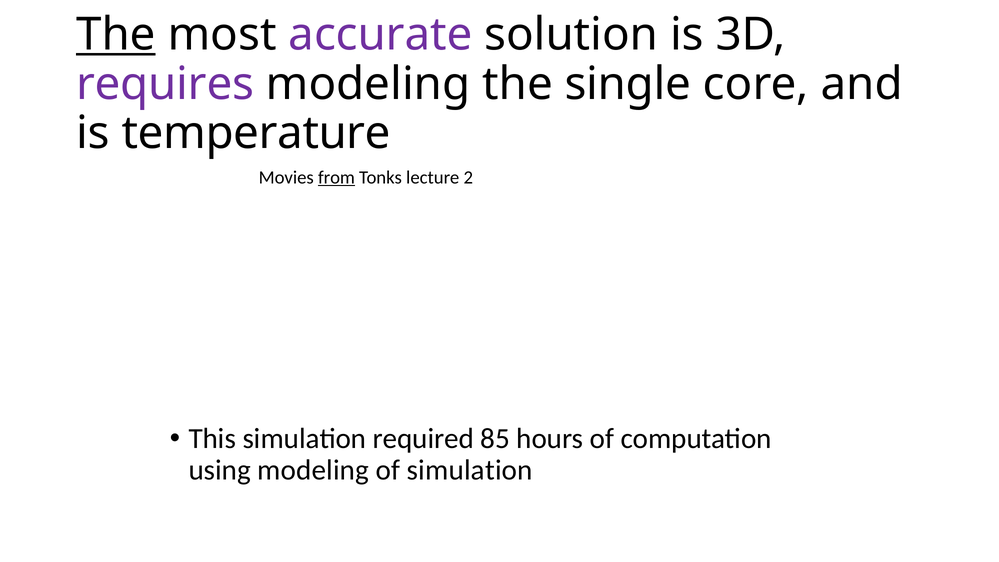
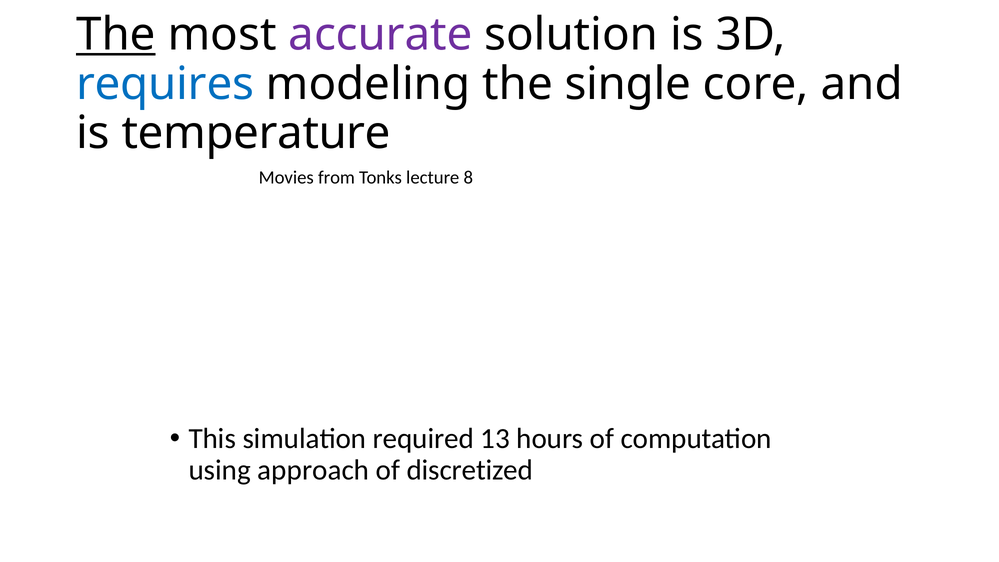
requires colour: purple -> blue (165, 84)
from underline: present -> none (336, 177)
2: 2 -> 8 (468, 177)
85: 85 -> 13 (495, 439)
using modeling: modeling -> approach (313, 470)
of simulation: simulation -> discretized (470, 470)
